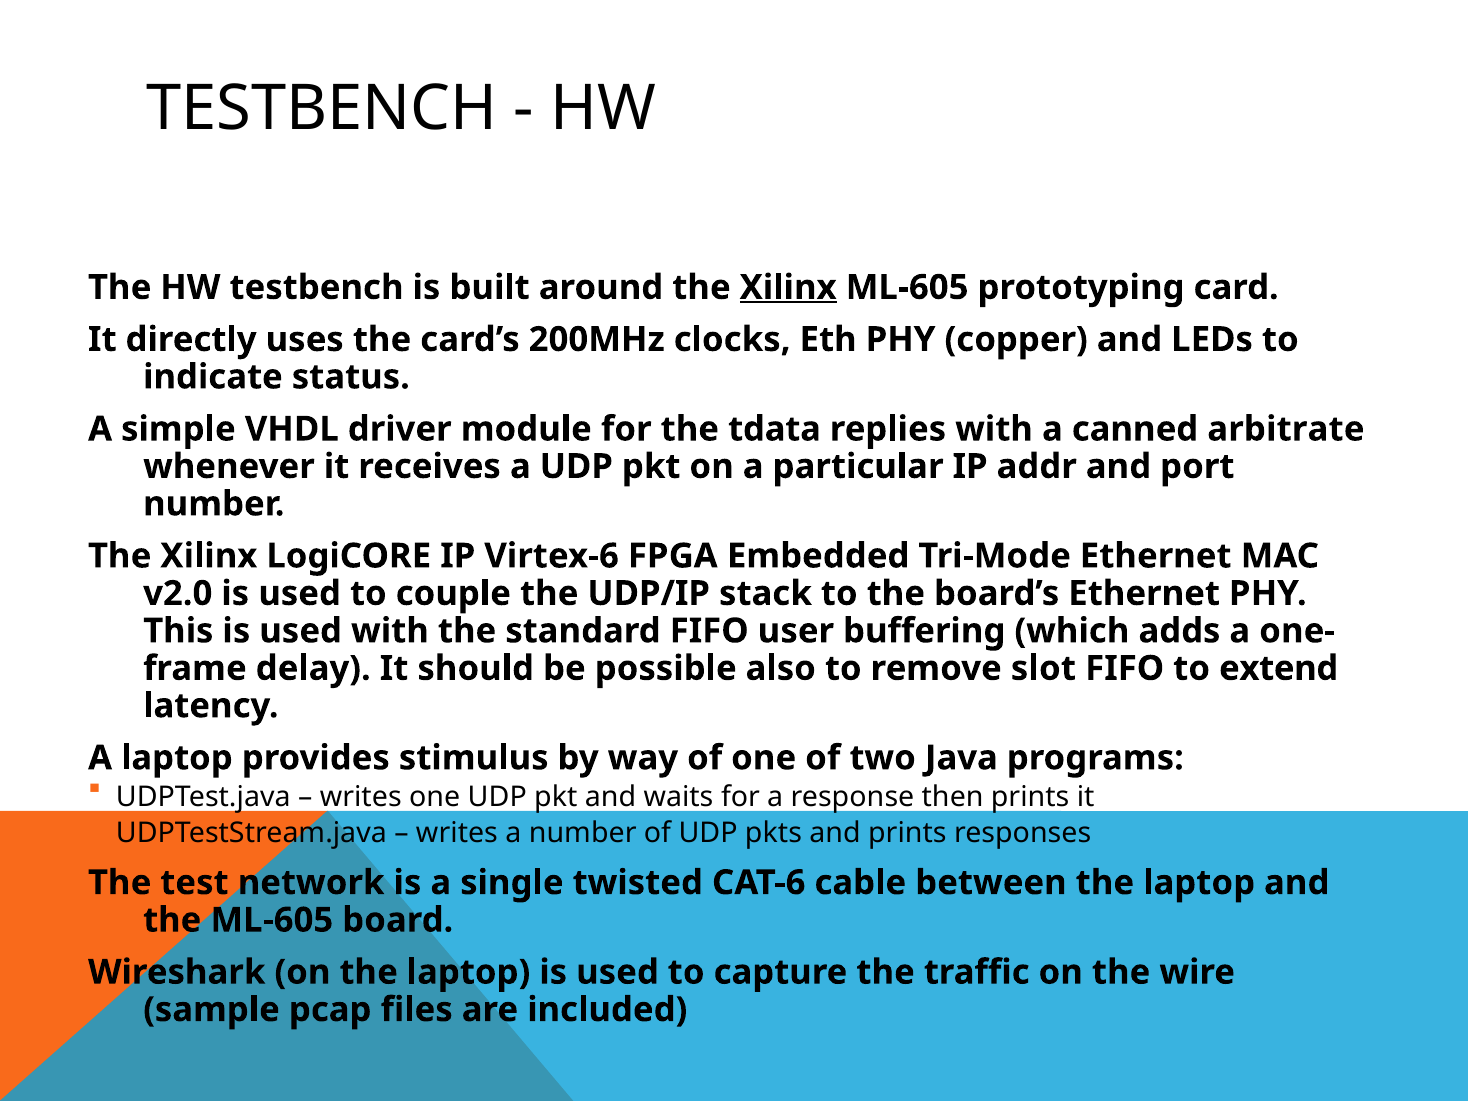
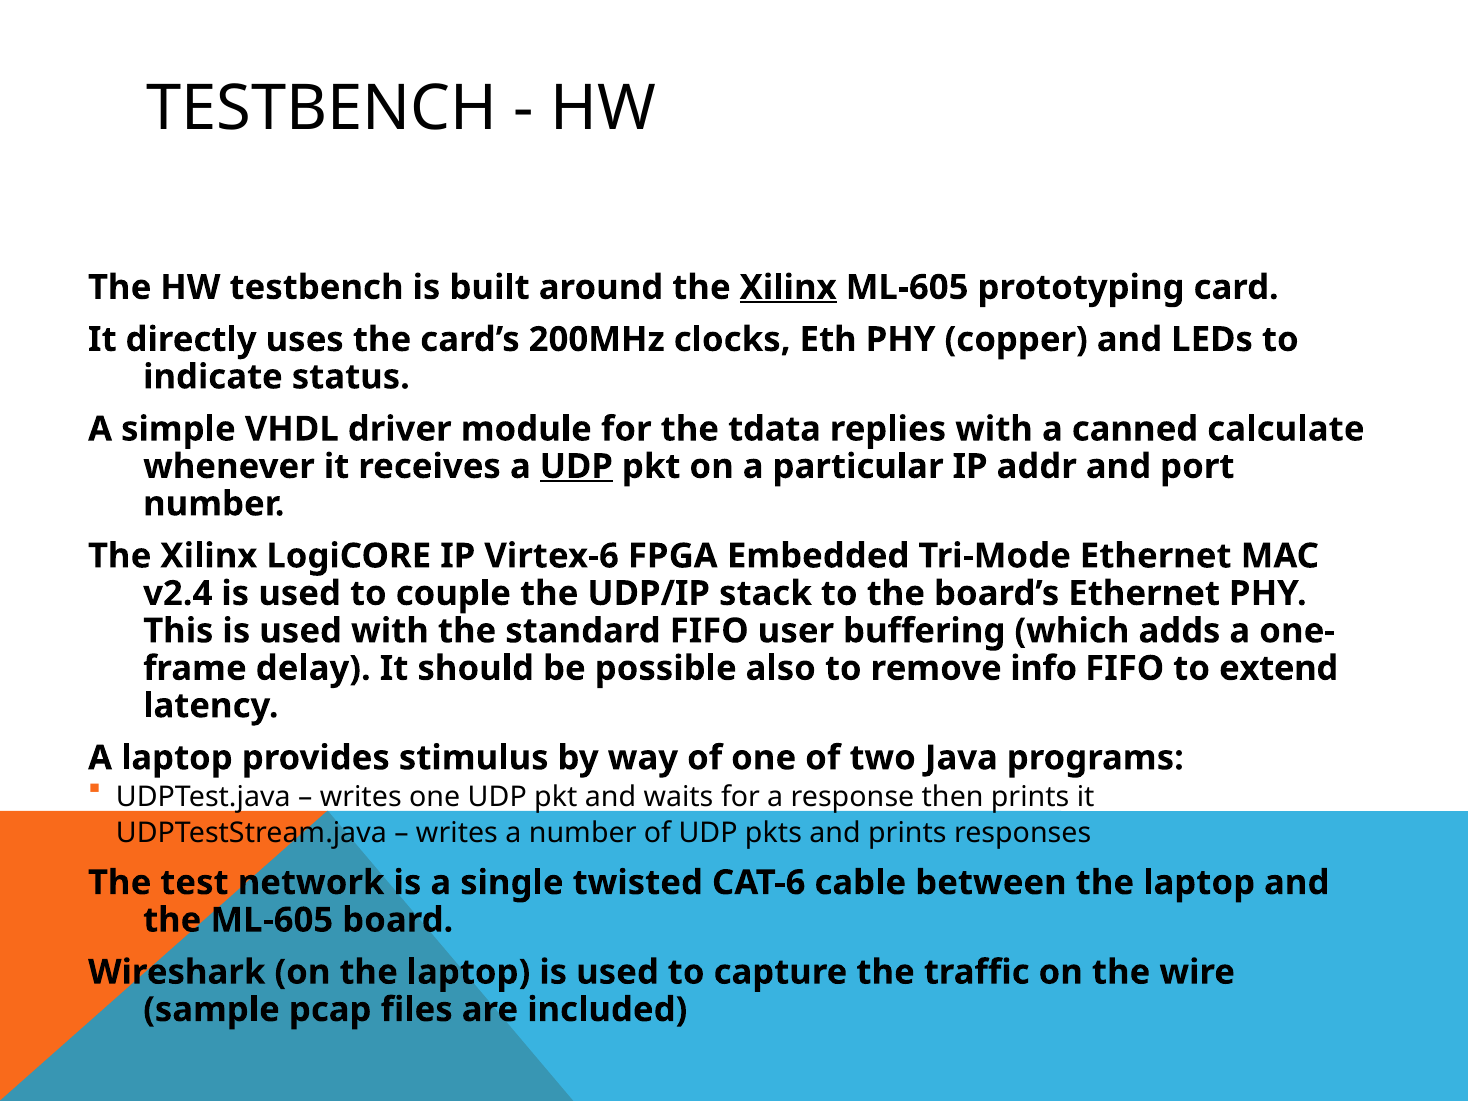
arbitrate: arbitrate -> calculate (1286, 429)
UDP underline: none -> present (576, 467)
v2.0: v2.0 -> v2.4 (178, 593)
slot: slot -> info (1044, 668)
